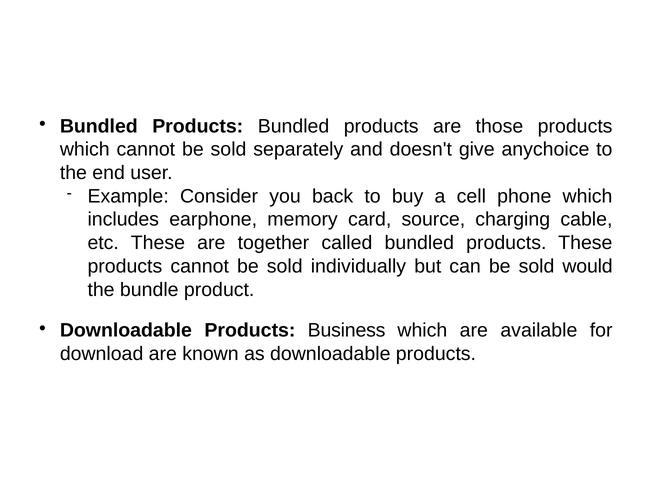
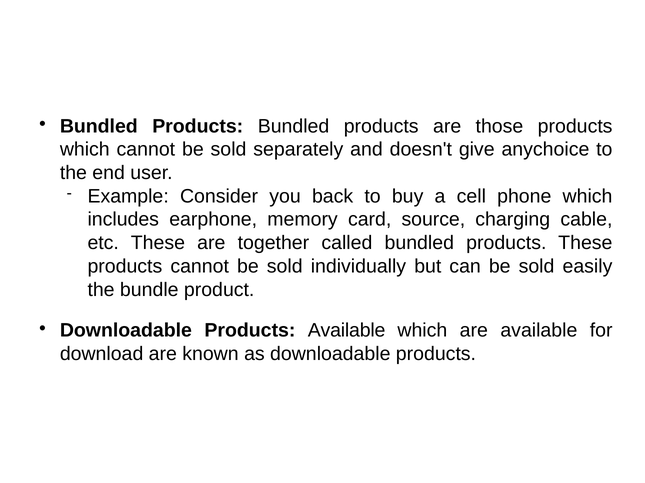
would: would -> easily (587, 267)
Products Business: Business -> Available (347, 331)
